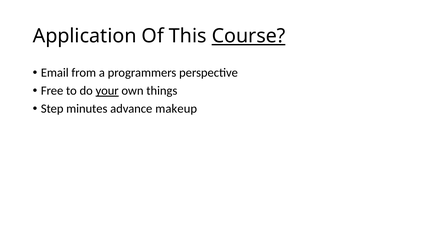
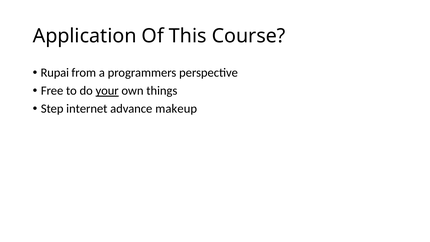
Course underline: present -> none (249, 36)
Email: Email -> Rupai (55, 73)
minutes: minutes -> internet (87, 109)
